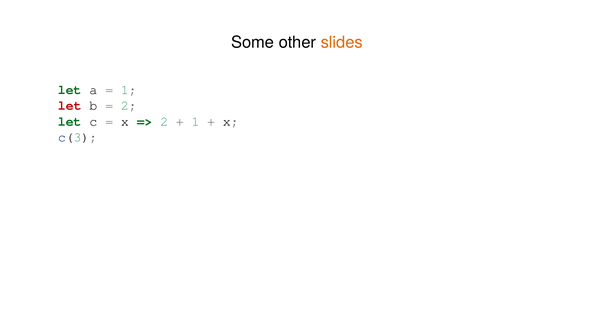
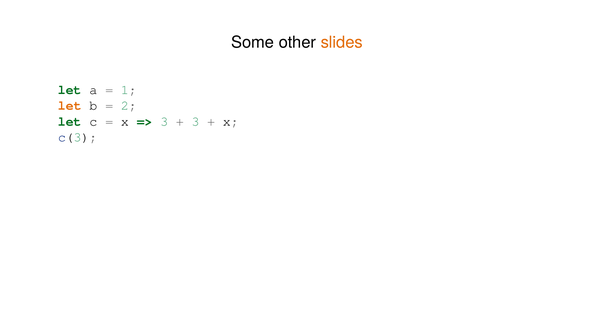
let colour: red -> orange (70, 106)
2: 2 -> 3 (164, 121)
1: 1 -> 3 (195, 121)
